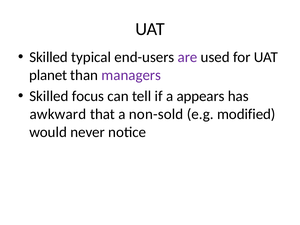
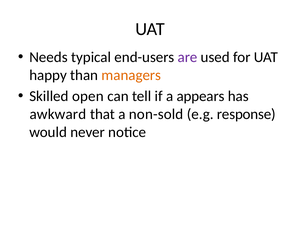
Skilled: Skilled -> Needs (48, 57)
planet: planet -> happy (48, 75)
managers colour: purple -> orange (131, 75)
focus: focus -> open (88, 96)
modified: modified -> response (246, 114)
